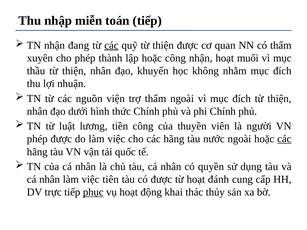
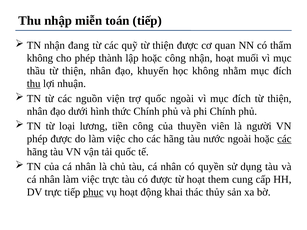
các underline: present -> none (111, 45)
xuyên: xuyên -> không (40, 58)
thu underline: none -> present (34, 84)
trợ thẩm: thẩm -> quốc (156, 99)
luật: luật -> loại (67, 126)
việc tiên: tiên -> trực (111, 180)
đánh: đánh -> them (219, 180)
